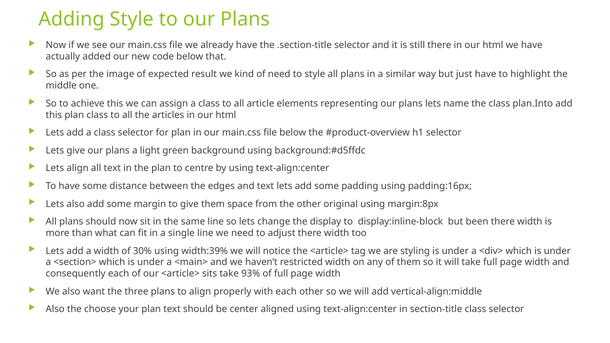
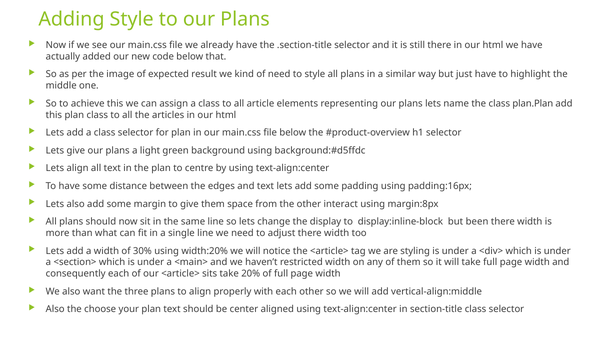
plan.Into: plan.Into -> plan.Plan (533, 104)
original: original -> interact (341, 204)
width:39%: width:39% -> width:20% (205, 251)
93%: 93% -> 20% (251, 274)
